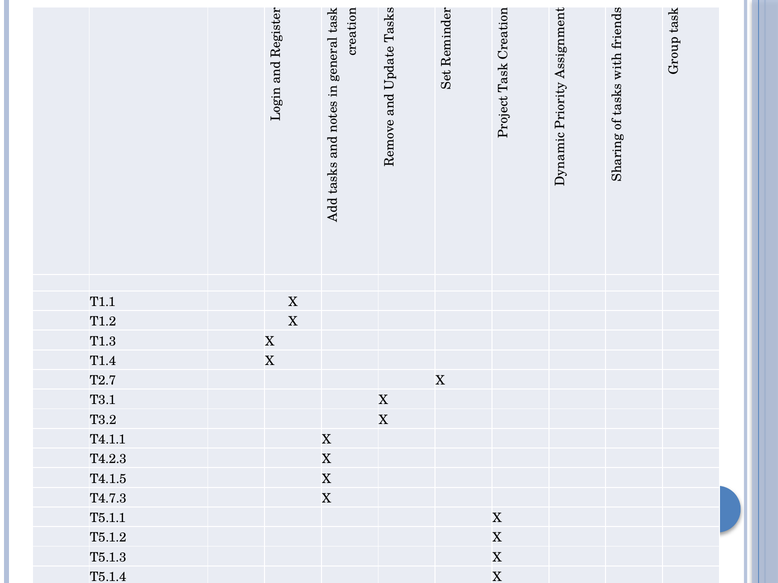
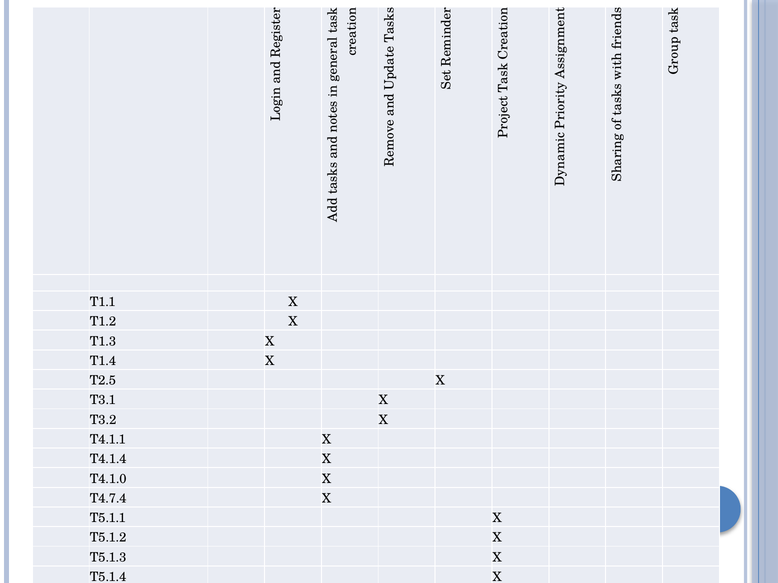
T2.7: T2.7 -> T2.5 (103, 381)
T4.2.3: T4.2.3 -> T4.1.4 (108, 460)
T4.1.5: T4.1.5 -> T4.1.0 (108, 479)
T4.7.3: T4.7.3 -> T4.7.4 (108, 499)
